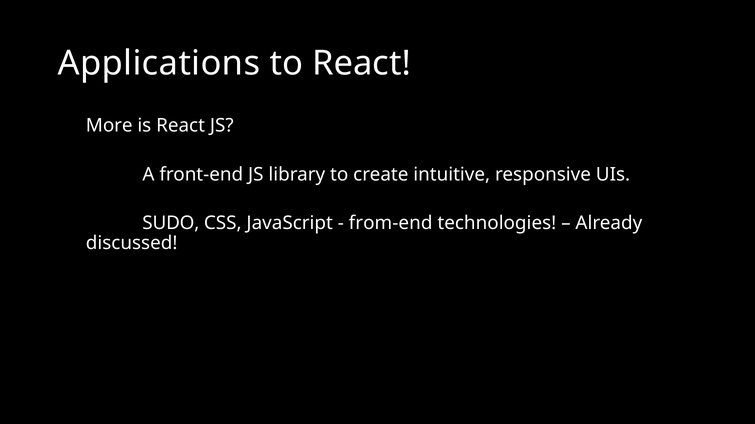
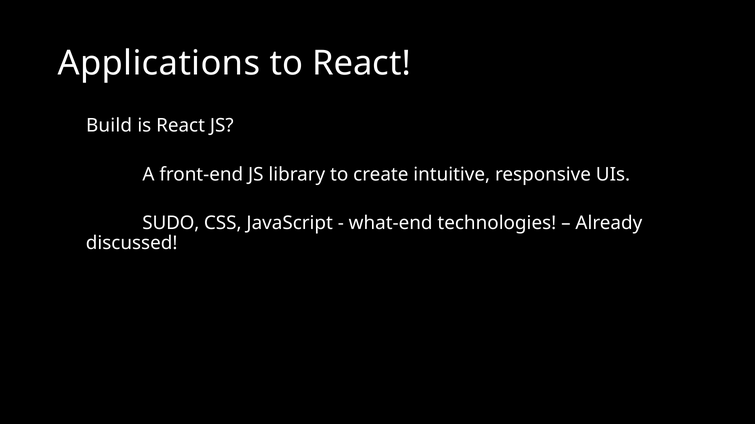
More: More -> Build (109, 126)
from-end: from-end -> what-end (391, 223)
